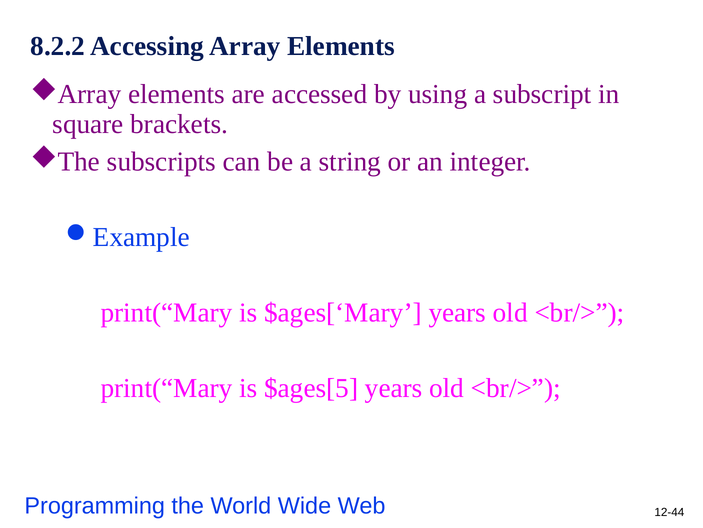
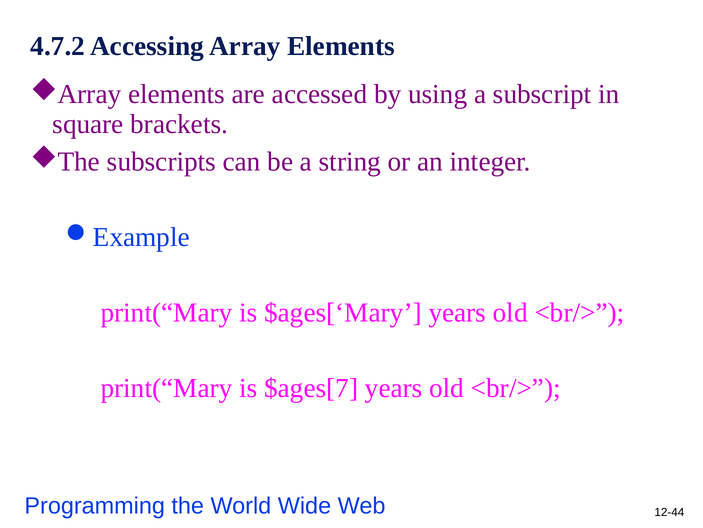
8.2.2: 8.2.2 -> 4.7.2 (58, 46)
$ages[5: $ages[5 -> $ages[7 (311, 388)
